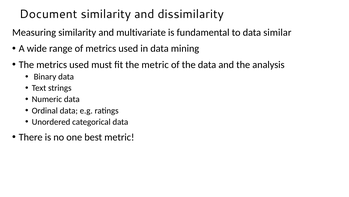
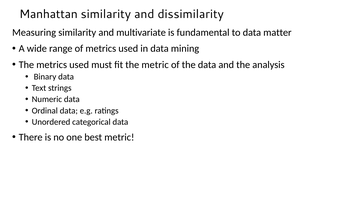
Document: Document -> Manhattan (48, 14)
similar: similar -> matter (277, 32)
